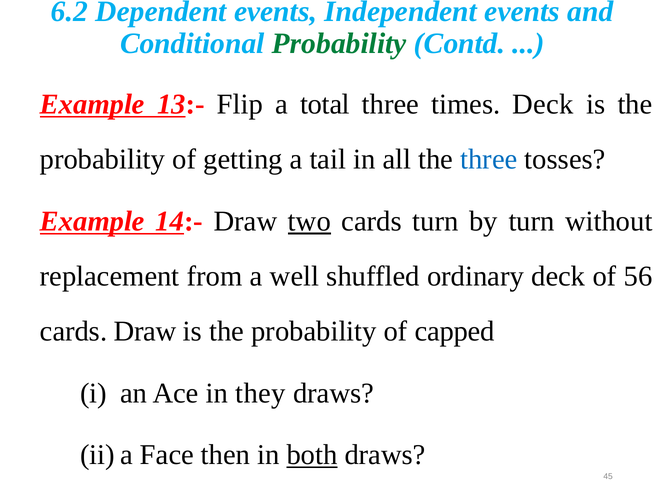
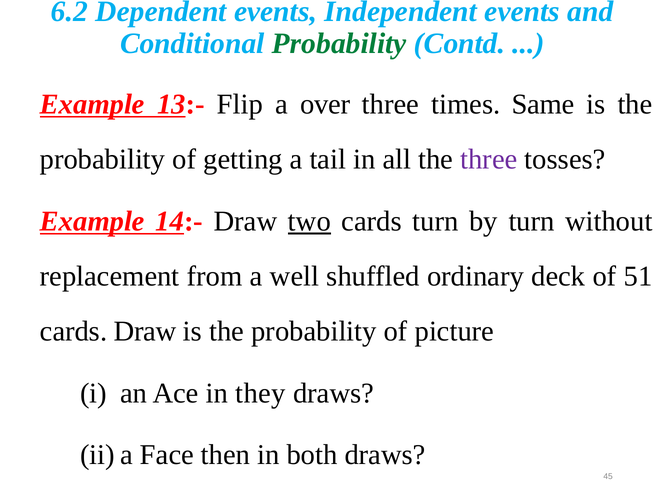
total: total -> over (325, 104)
times Deck: Deck -> Same (543, 104)
three colour: blue -> purple (489, 159)
56: 56 -> 51 (638, 276)
capped: capped -> picture (454, 331)
both underline: present -> none (312, 455)
